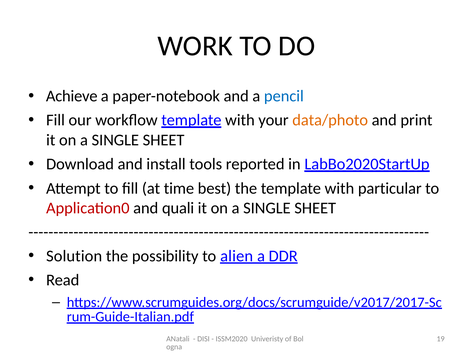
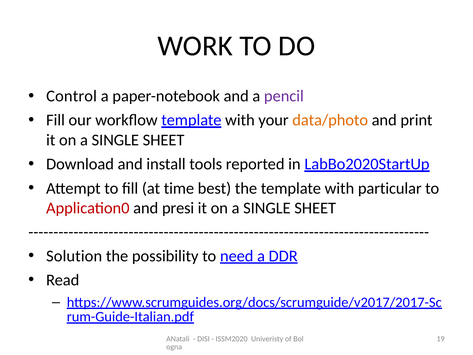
Achieve: Achieve -> Control (72, 96)
pencil colour: blue -> purple (284, 96)
quali: quali -> presi (178, 208)
alien: alien -> need (237, 256)
